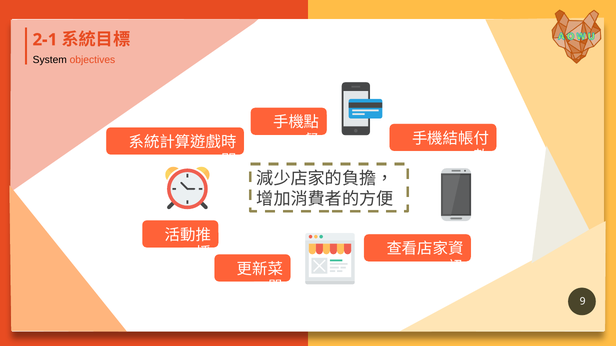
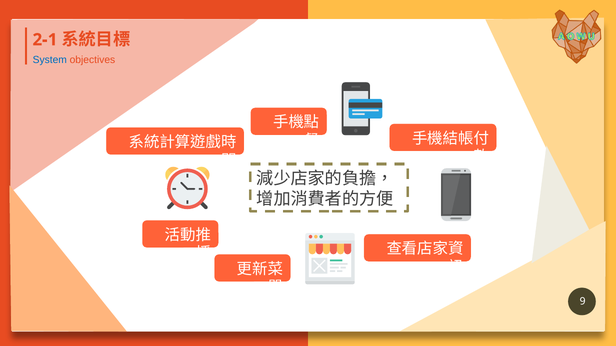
System colour: black -> blue (50, 60)
